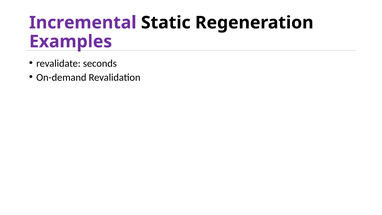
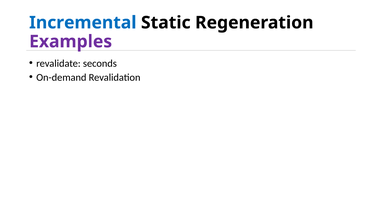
Incremental colour: purple -> blue (83, 23)
